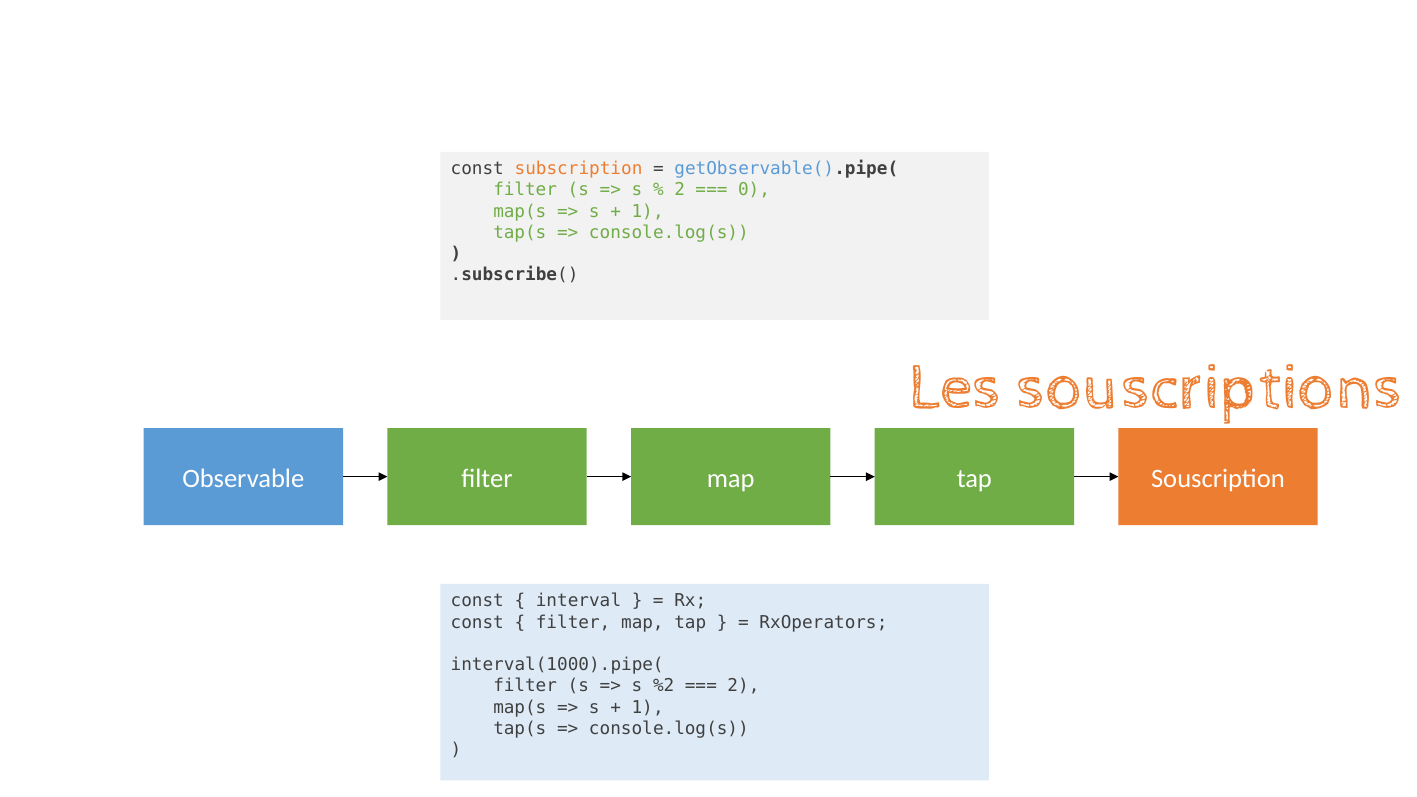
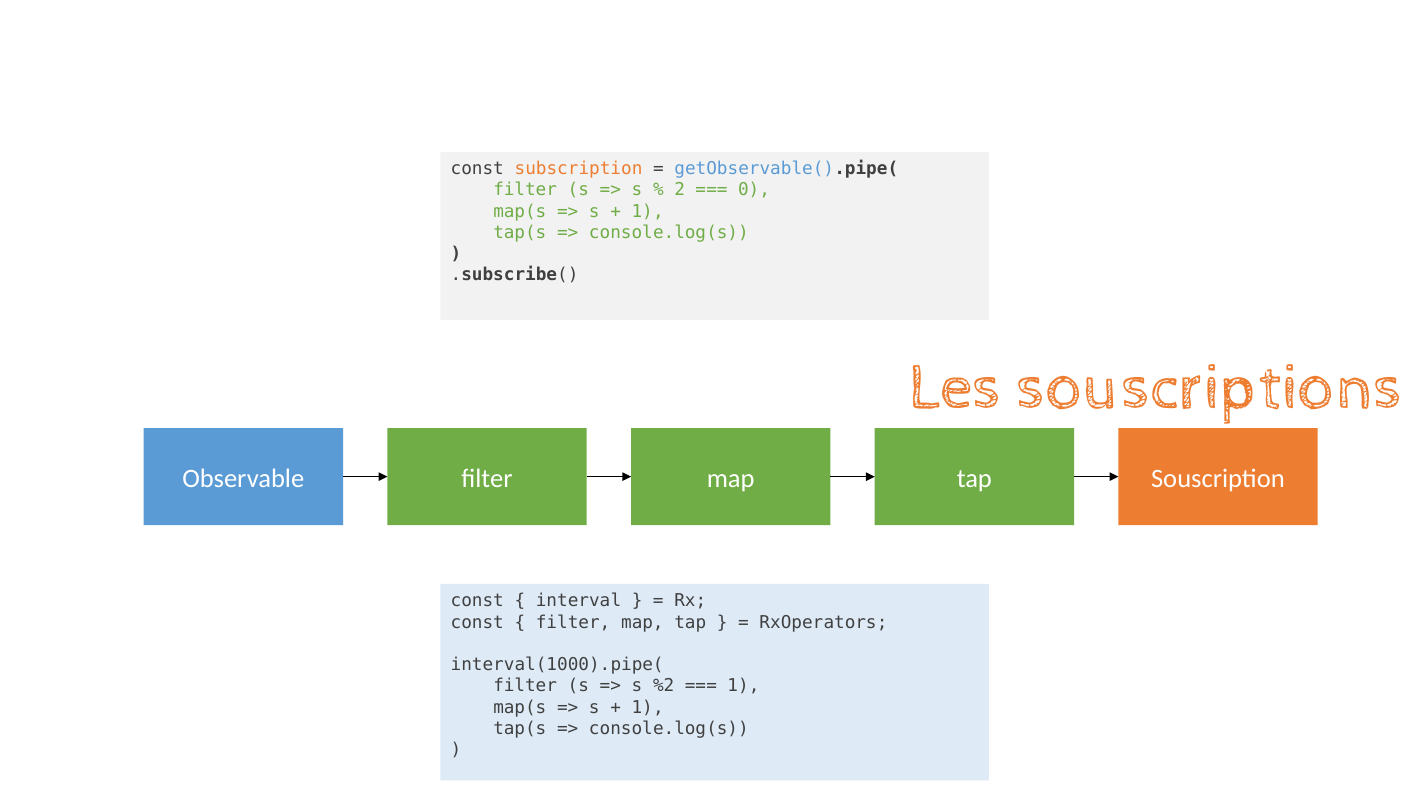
2: 2 -> 1 (743, 686)
